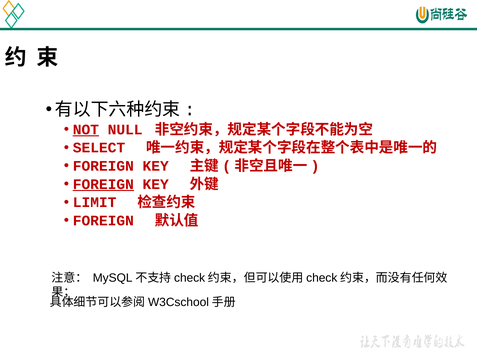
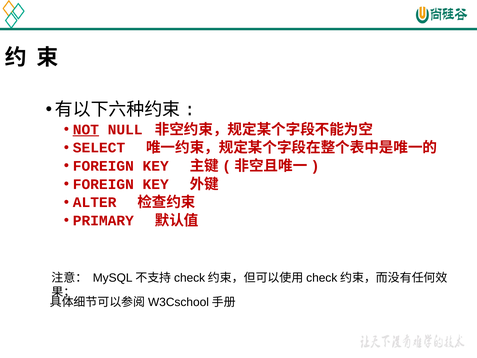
FOREIGN underline: present -> none (103, 184)
LIMIT: LIMIT -> ALTER (95, 202)
FOREIGN: FOREIGN -> PRIMARY (103, 221)
